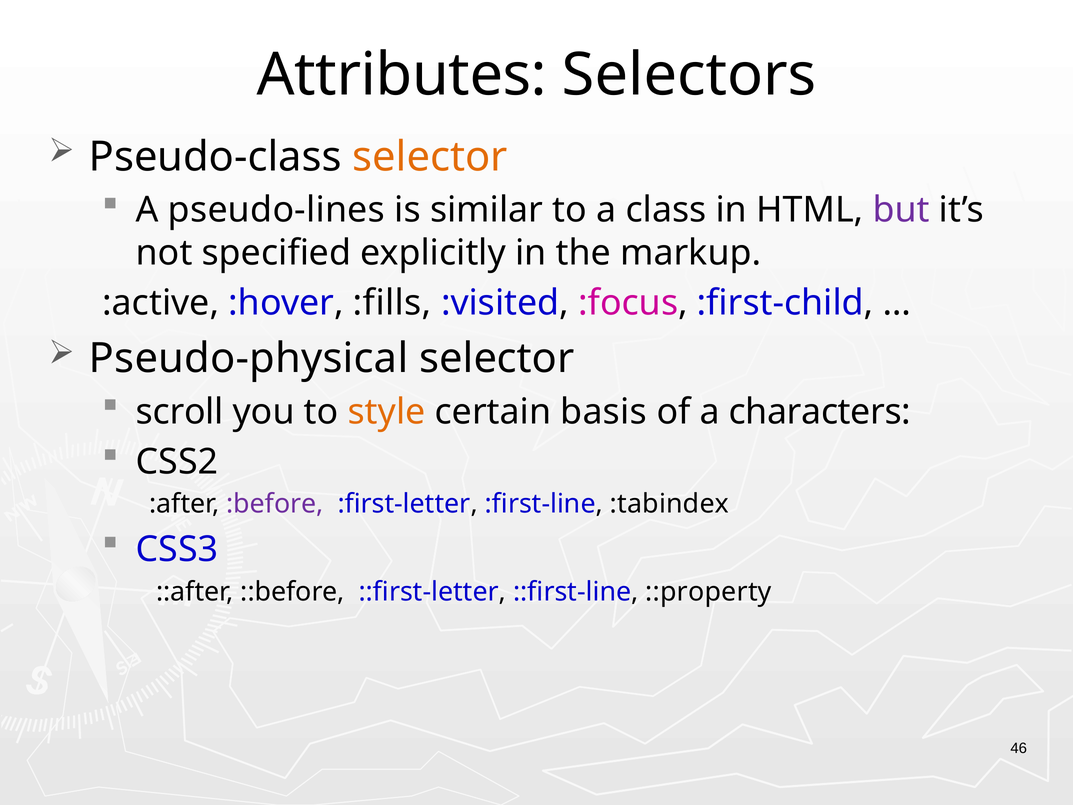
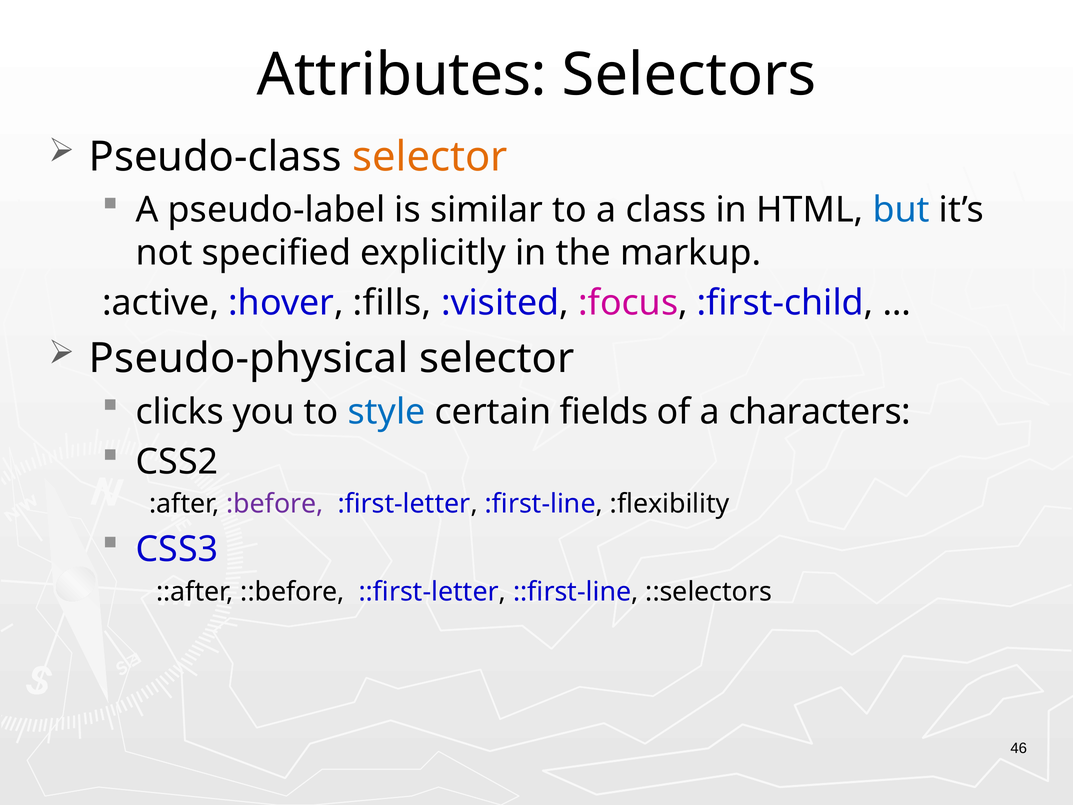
pseudo-lines: pseudo-lines -> pseudo-label (277, 210)
but colour: purple -> blue (901, 210)
scroll: scroll -> clicks (180, 412)
style colour: orange -> blue (387, 412)
basis: basis -> fields (604, 412)
:tabindex: :tabindex -> :flexibility (670, 504)
::property: ::property -> ::selectors (709, 592)
